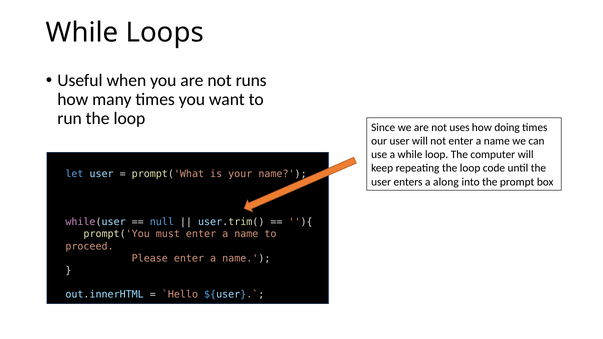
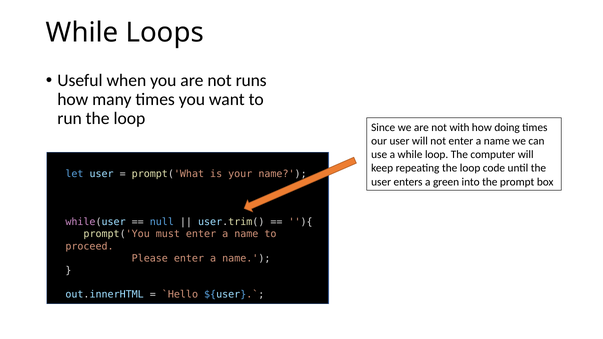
uses: uses -> with (460, 128)
along: along -> green (446, 182)
